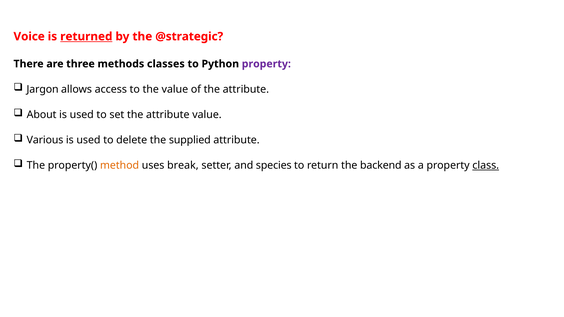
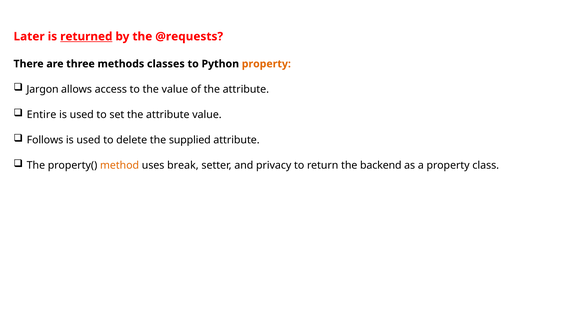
Voice: Voice -> Later (29, 37)
@strategic: @strategic -> @requests (189, 37)
property colour: purple -> orange (266, 64)
About: About -> Entire (42, 115)
Various: Various -> Follows (45, 140)
species: species -> privacy (274, 165)
class underline: present -> none (486, 165)
